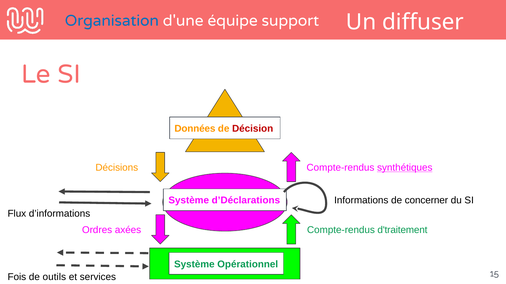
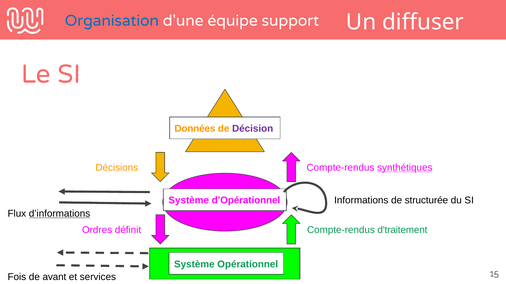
Décision colour: red -> purple (253, 129)
d’Déclarations: d’Déclarations -> d’Opérationnel (246, 201)
concerner: concerner -> structurée (426, 201)
d’informations underline: none -> present (60, 214)
axées: axées -> définit (128, 231)
outils: outils -> avant (54, 277)
